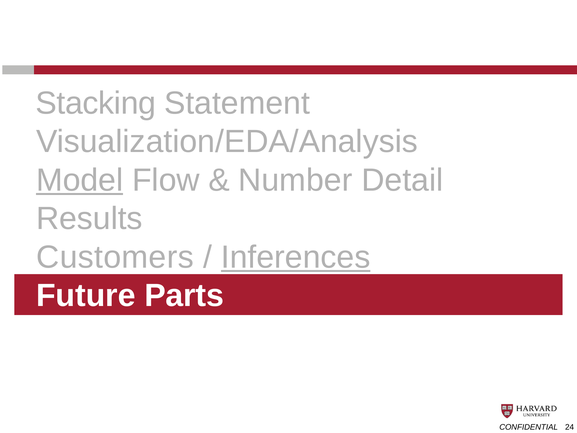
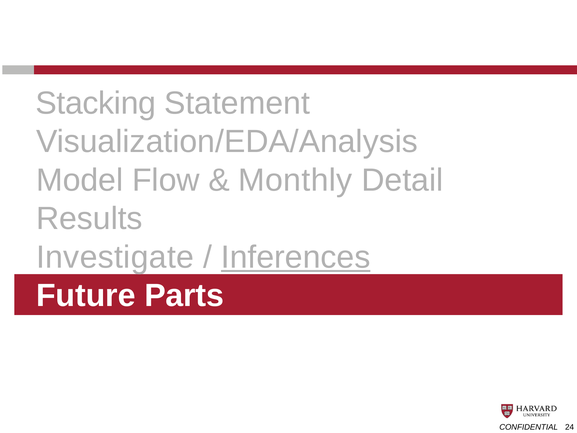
Model underline: present -> none (80, 180)
Number: Number -> Monthly (295, 180)
Customers: Customers -> Investigate (115, 257)
